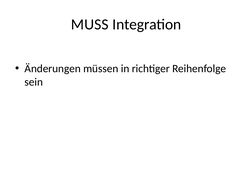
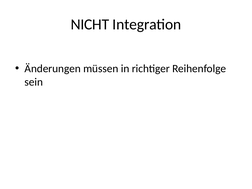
MUSS: MUSS -> NICHT (90, 24)
